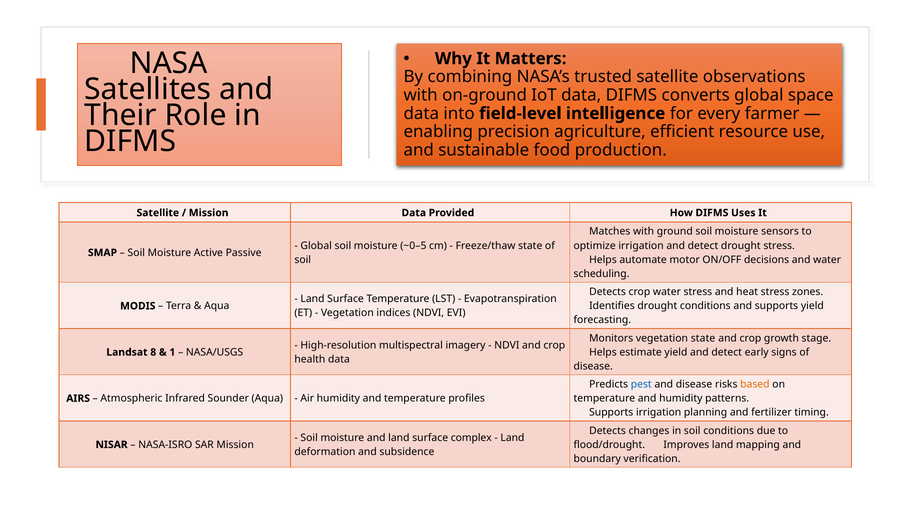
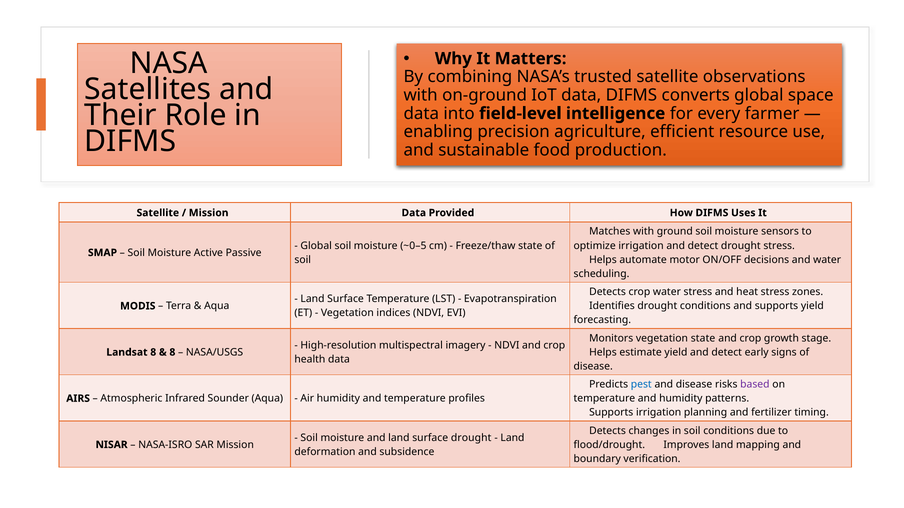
1: 1 -> 8 (172, 353)
based colour: orange -> purple (755, 385)
surface complex: complex -> drought (471, 438)
